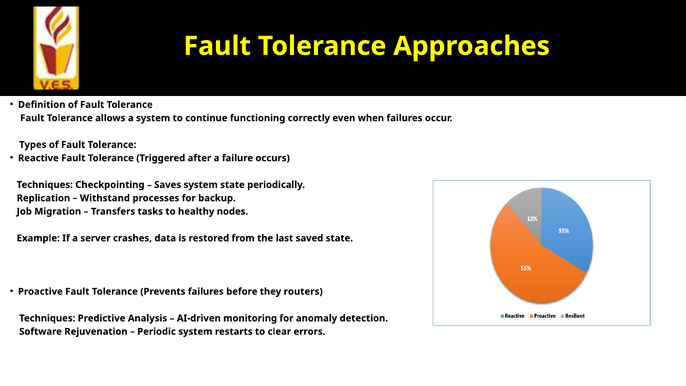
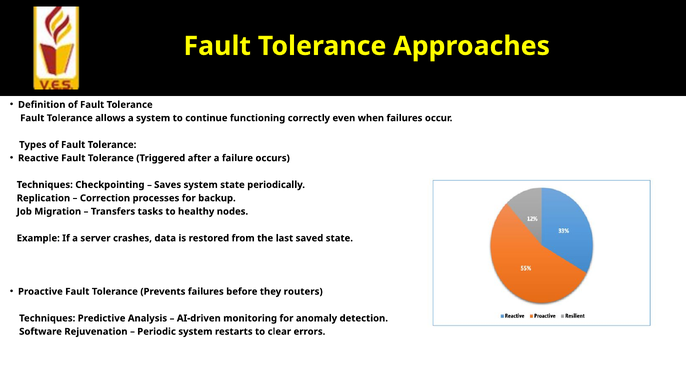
Withstand: Withstand -> Correction (105, 198)
